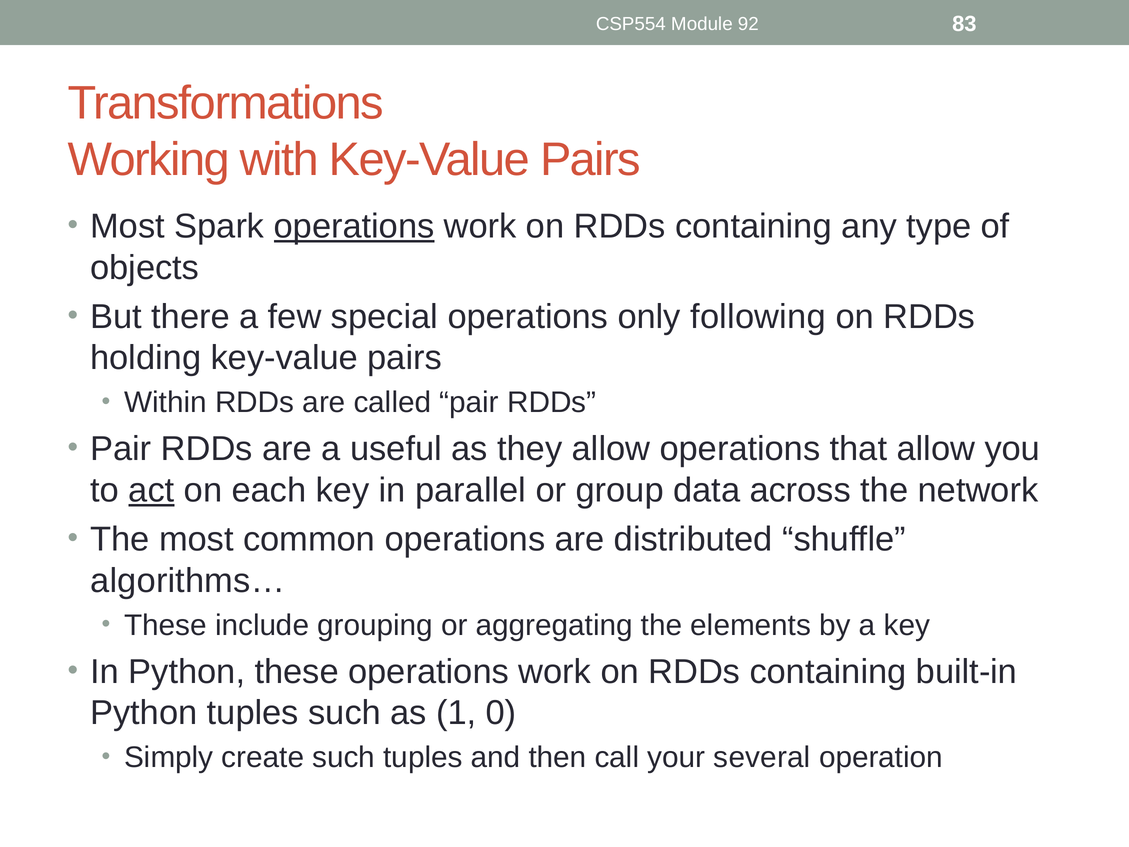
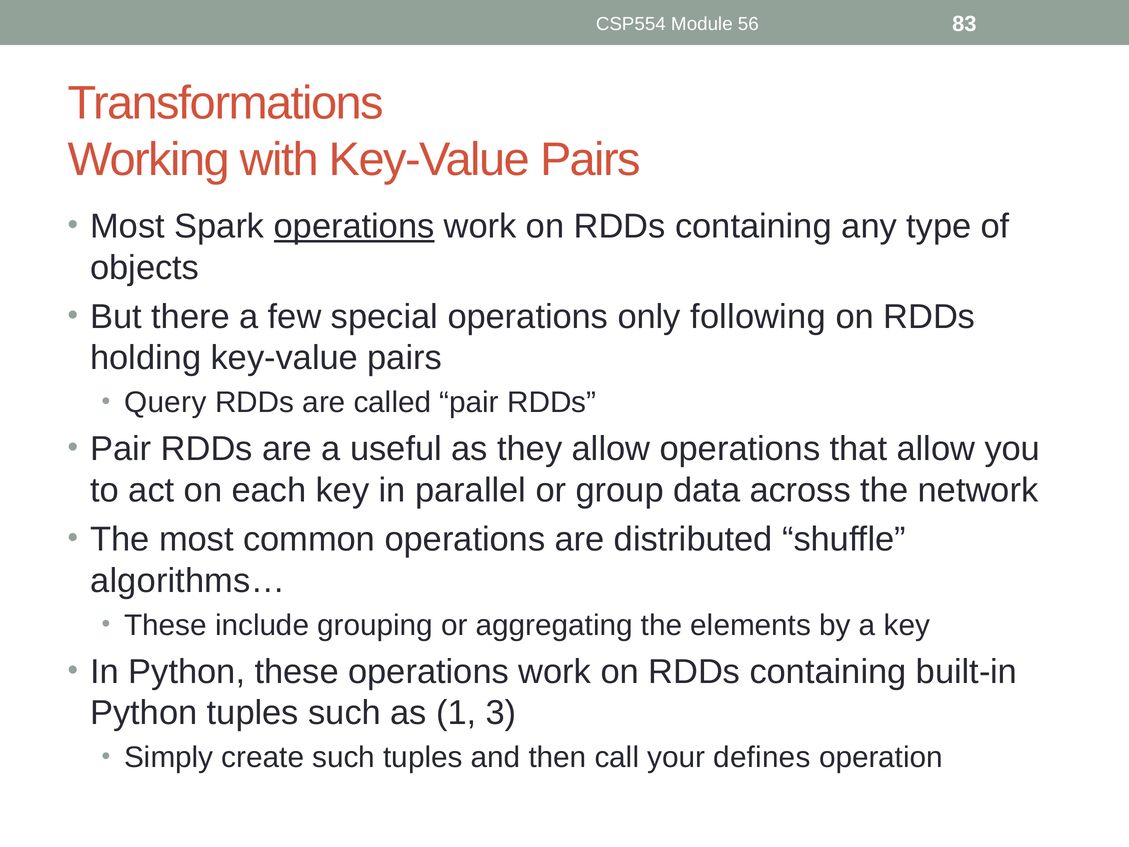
92: 92 -> 56 (748, 24)
Within: Within -> Query (165, 402)
act underline: present -> none (151, 490)
0: 0 -> 3 (501, 713)
several: several -> defines (762, 757)
